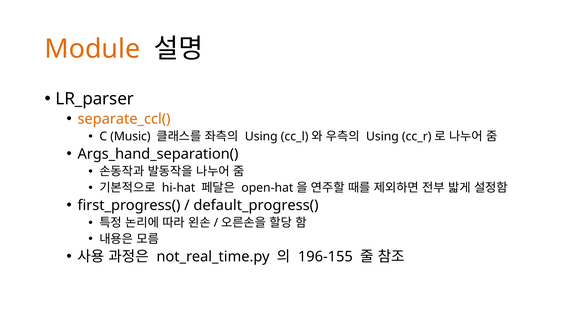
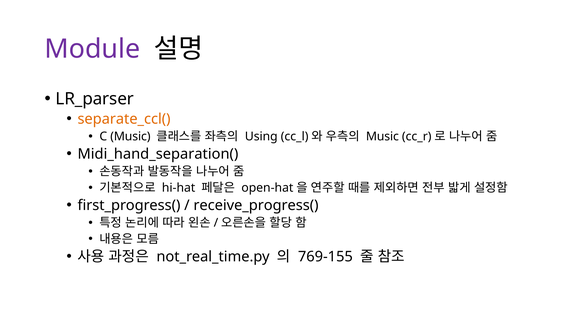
Module colour: orange -> purple (92, 49)
Using: Using -> Music (382, 137)
Args_hand_separation(: Args_hand_separation( -> Midi_hand_separation( (158, 154)
default_progress(: default_progress( -> receive_progress( (256, 205)
196-155: 196-155 -> 769-155 (325, 257)
